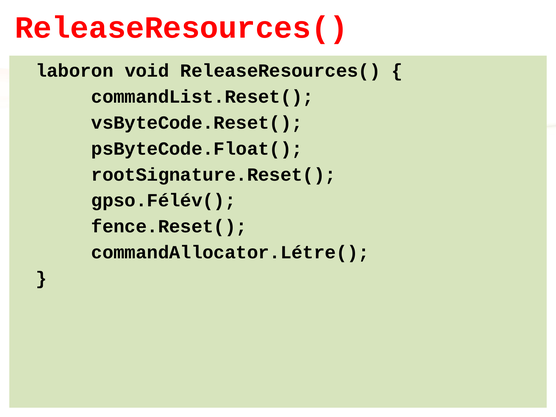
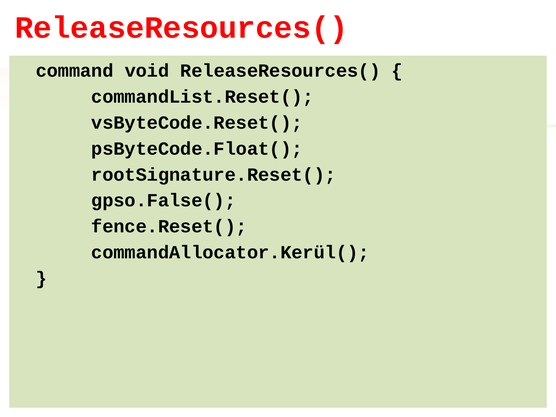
laboron: laboron -> command (75, 71)
gpso.Félév(: gpso.Félév( -> gpso.False( (164, 200)
commandAllocator.Létre(: commandAllocator.Létre( -> commandAllocator.Kerül( (230, 252)
